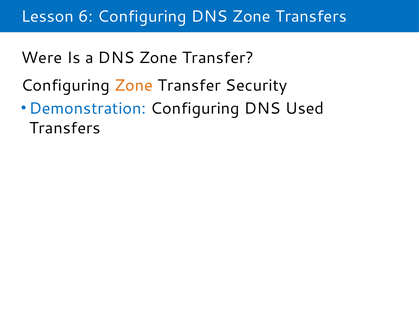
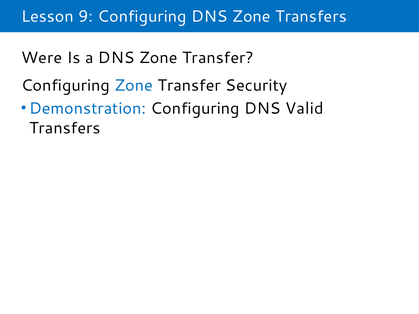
6: 6 -> 9 (86, 17)
Zone colour: orange -> blue (134, 86)
Used: Used -> Valid (304, 109)
